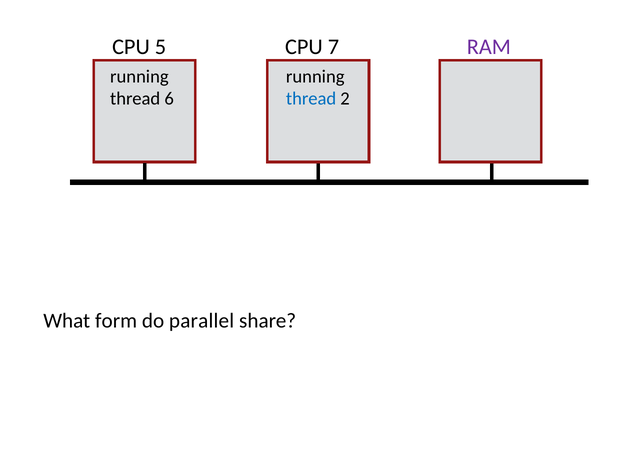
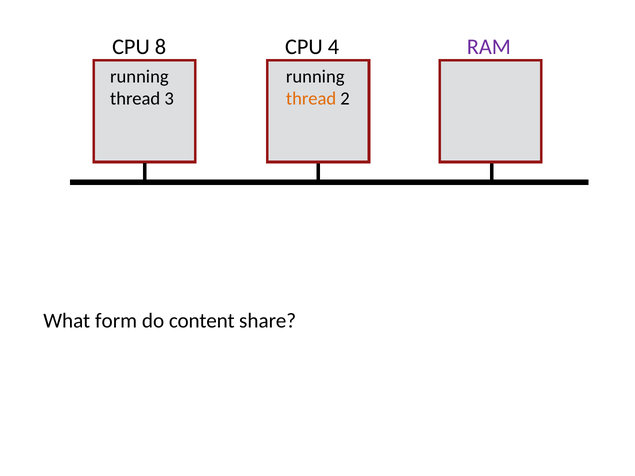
5: 5 -> 8 (161, 47)
7: 7 -> 4 (333, 47)
6: 6 -> 3 (169, 99)
thread colour: blue -> orange (311, 99)
parallel: parallel -> content (202, 321)
